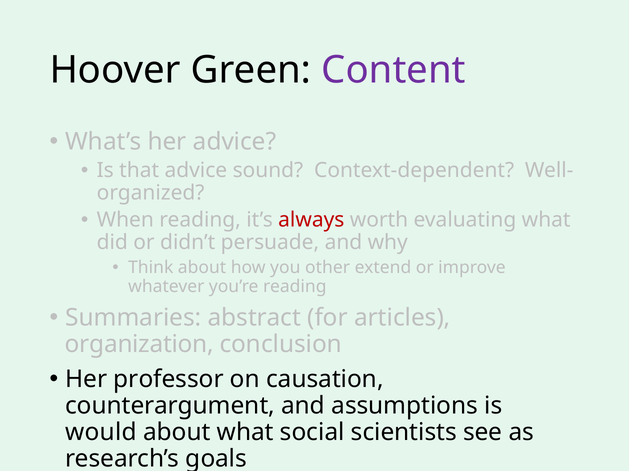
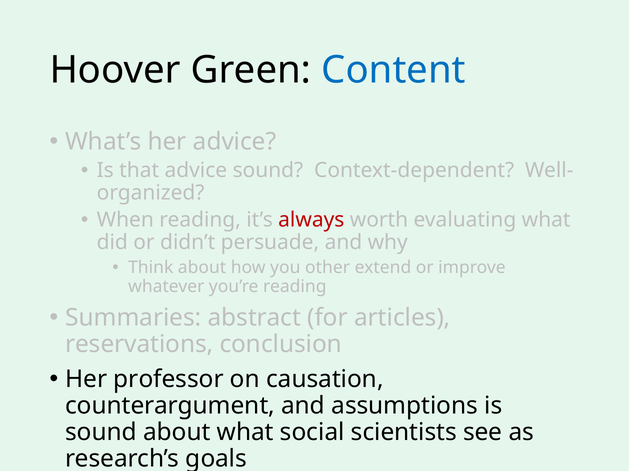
Content colour: purple -> blue (394, 70)
organization: organization -> reservations (139, 345)
would: would -> sound (101, 433)
